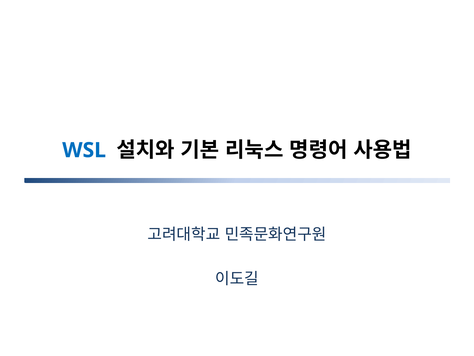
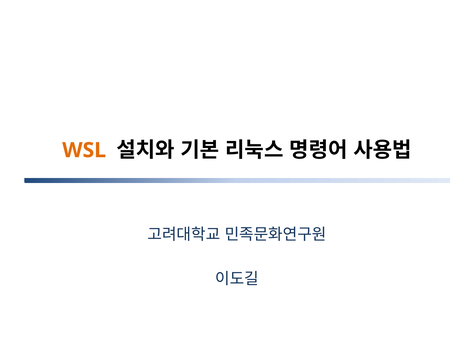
WSL colour: blue -> orange (84, 150)
